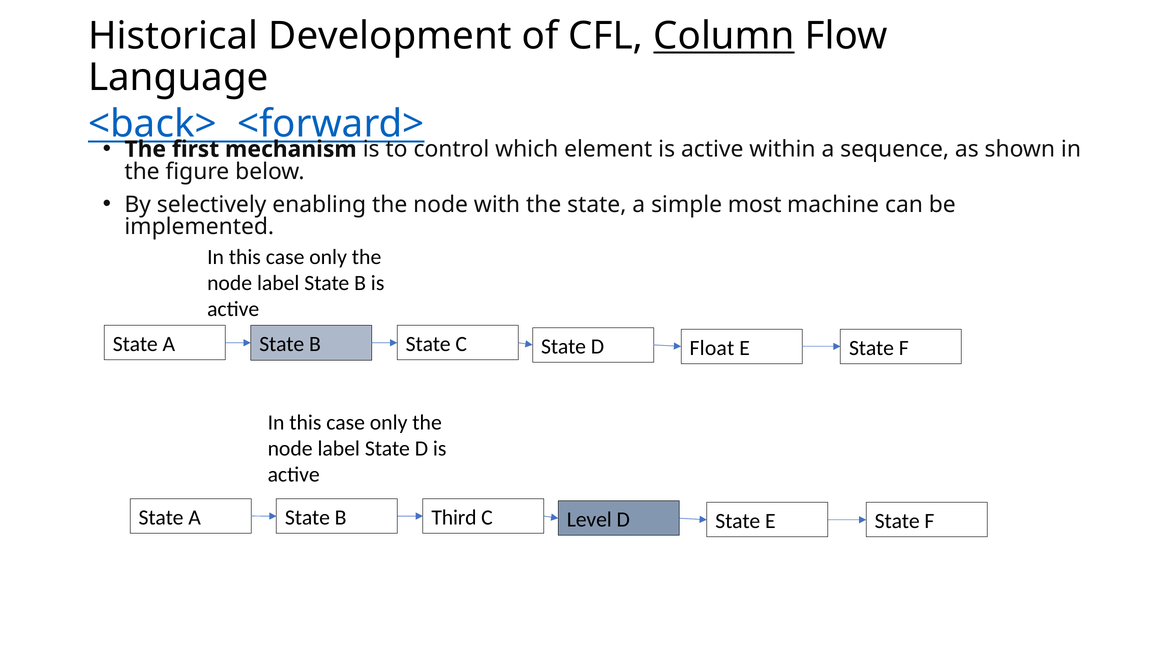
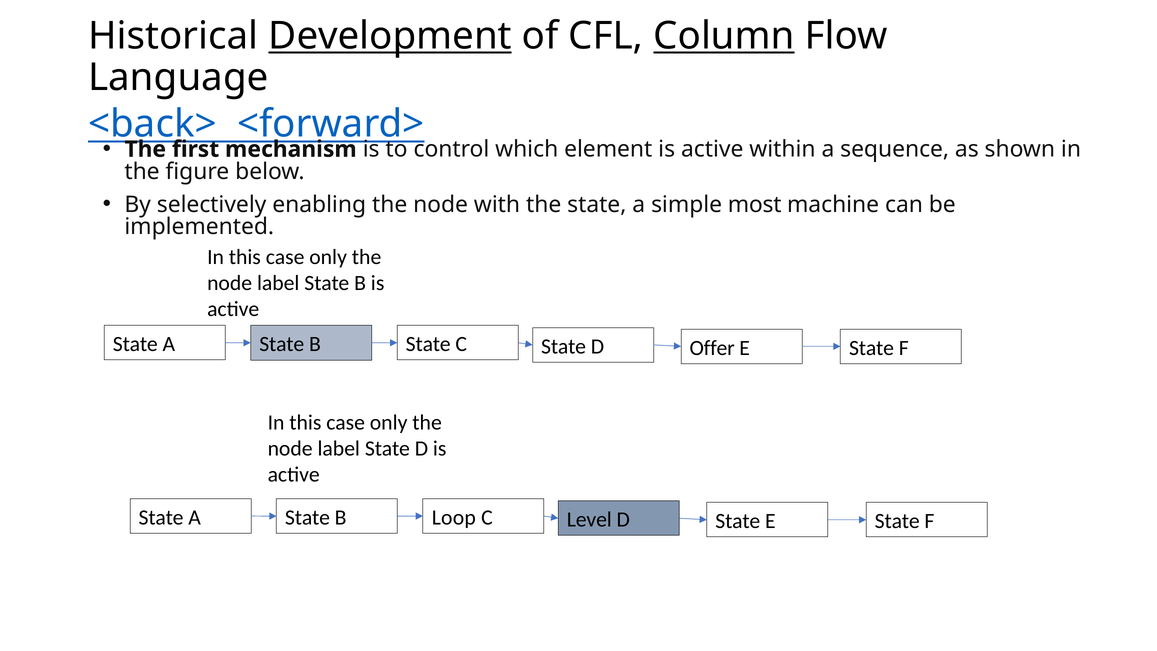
Development underline: none -> present (390, 36)
Float: Float -> Offer (712, 348)
Third: Third -> Loop (454, 517)
